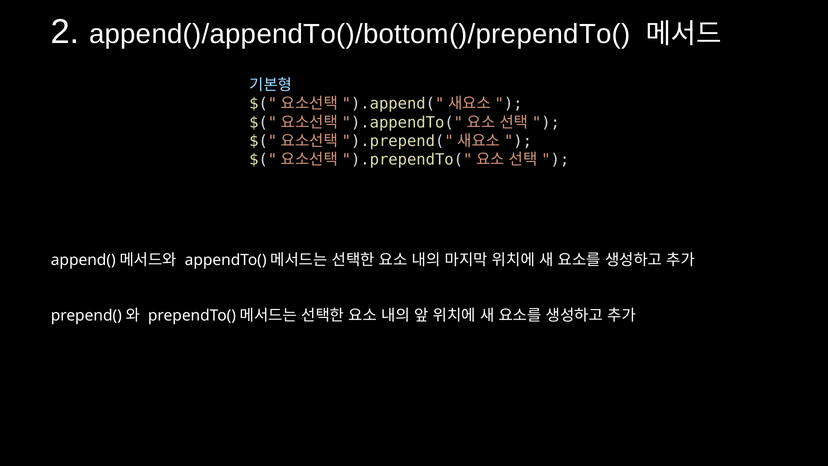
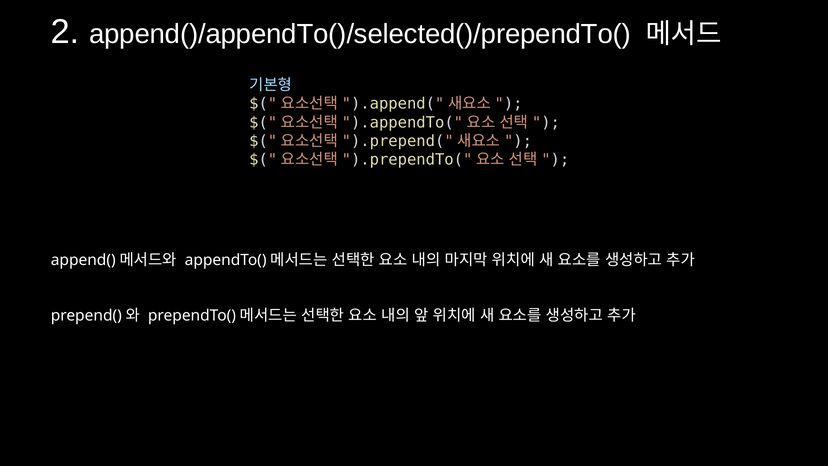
append()/appendTo()/bottom()/prependTo(: append()/appendTo()/bottom()/prependTo( -> append()/appendTo()/selected()/prependTo( (360, 34)
